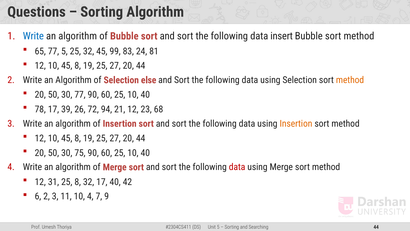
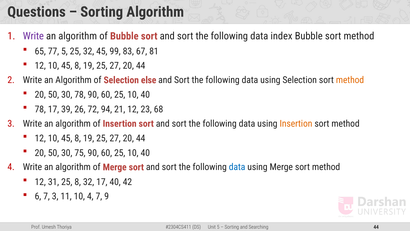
Write colour: blue -> purple (33, 36)
insert: insert -> index (282, 36)
24: 24 -> 67 (142, 51)
30 77: 77 -> 78 (80, 95)
data colour: red -> blue (237, 167)
6 2: 2 -> 7 (47, 196)
